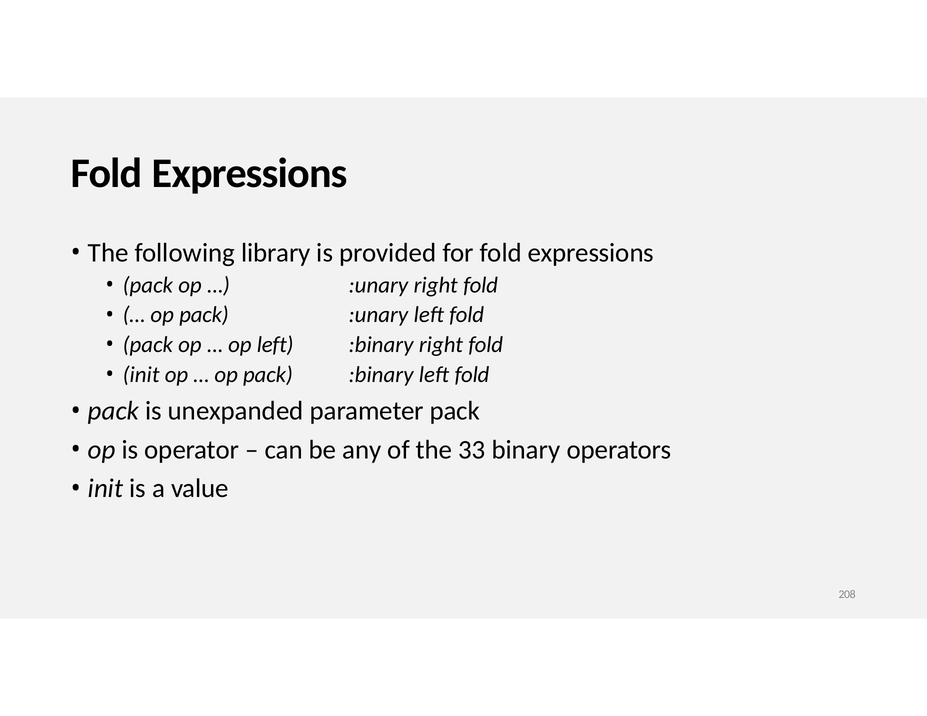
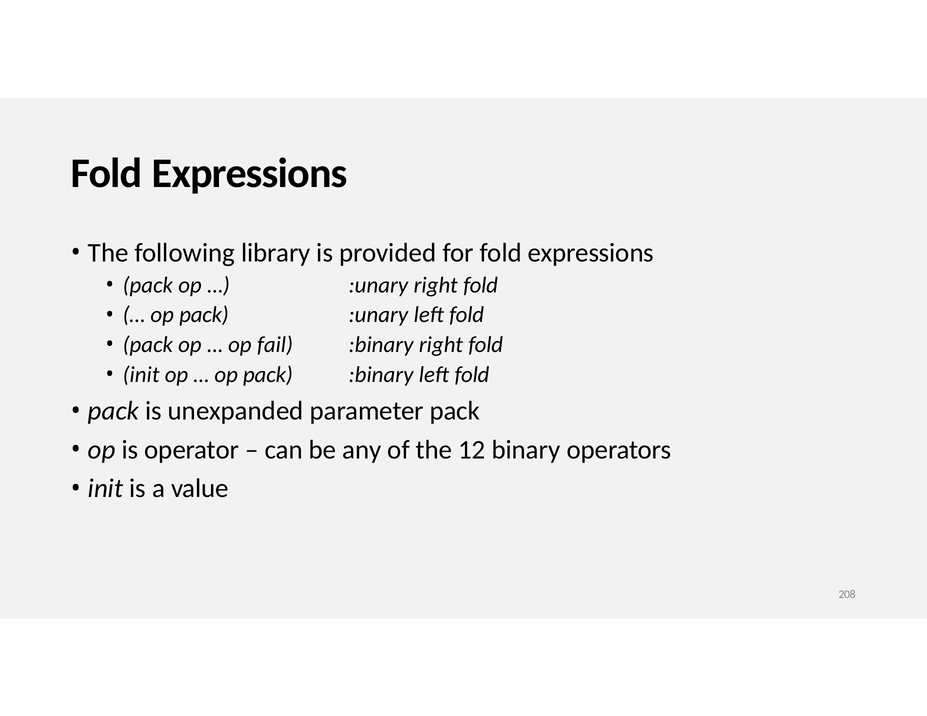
op left: left -> fail (275, 345)
33: 33 -> 12 (472, 450)
